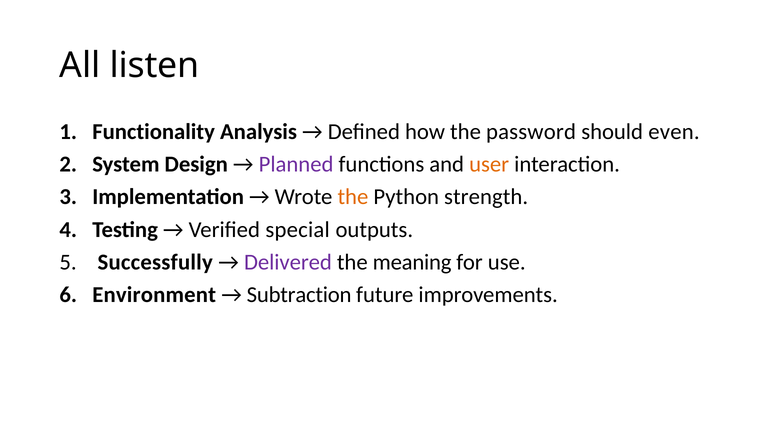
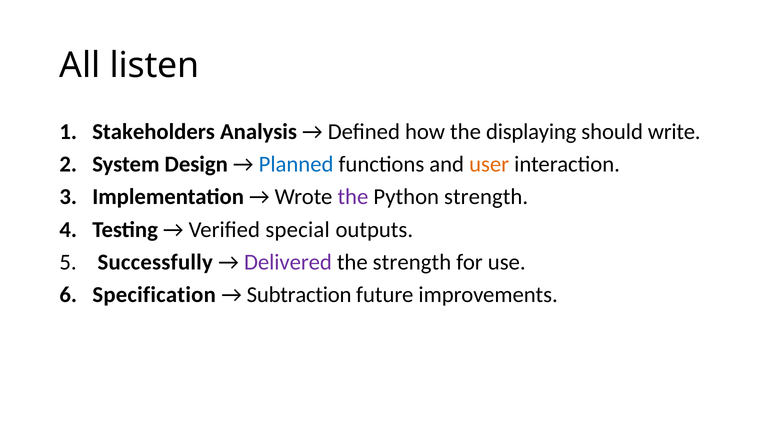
Functionality: Functionality -> Stakeholders (154, 132)
password: password -> displaying (531, 132)
even: even -> write (674, 132)
Planned colour: purple -> blue (296, 164)
the colour: orange -> purple (353, 197)
the meaning: meaning -> strength (412, 262)
Environment: Environment -> Specification (154, 295)
